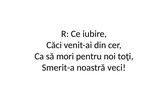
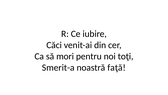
veci: veci -> faţă (117, 67)
